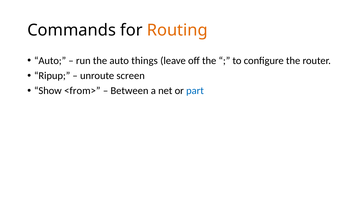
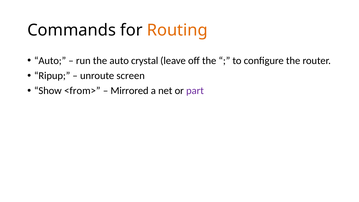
things: things -> crystal (145, 61)
Between: Between -> Mirrored (130, 91)
part colour: blue -> purple (195, 91)
